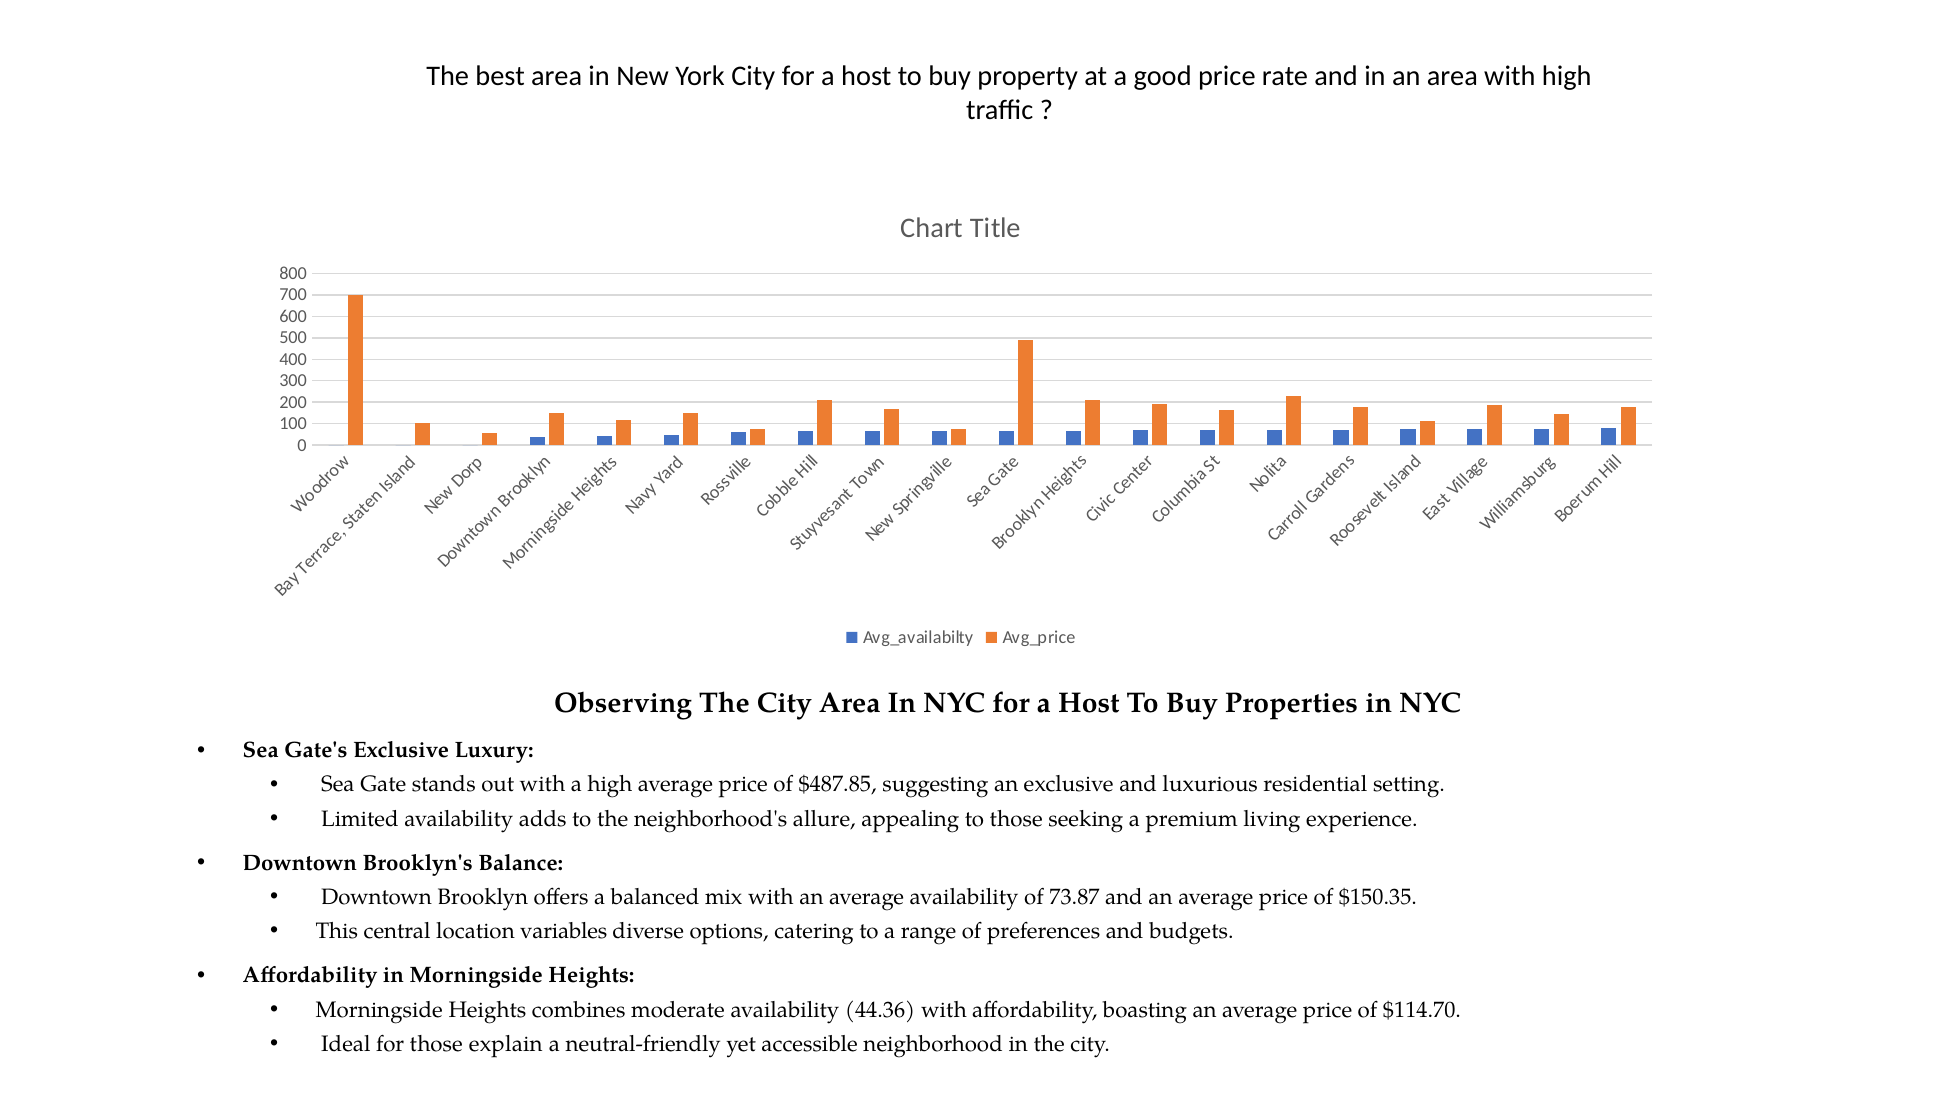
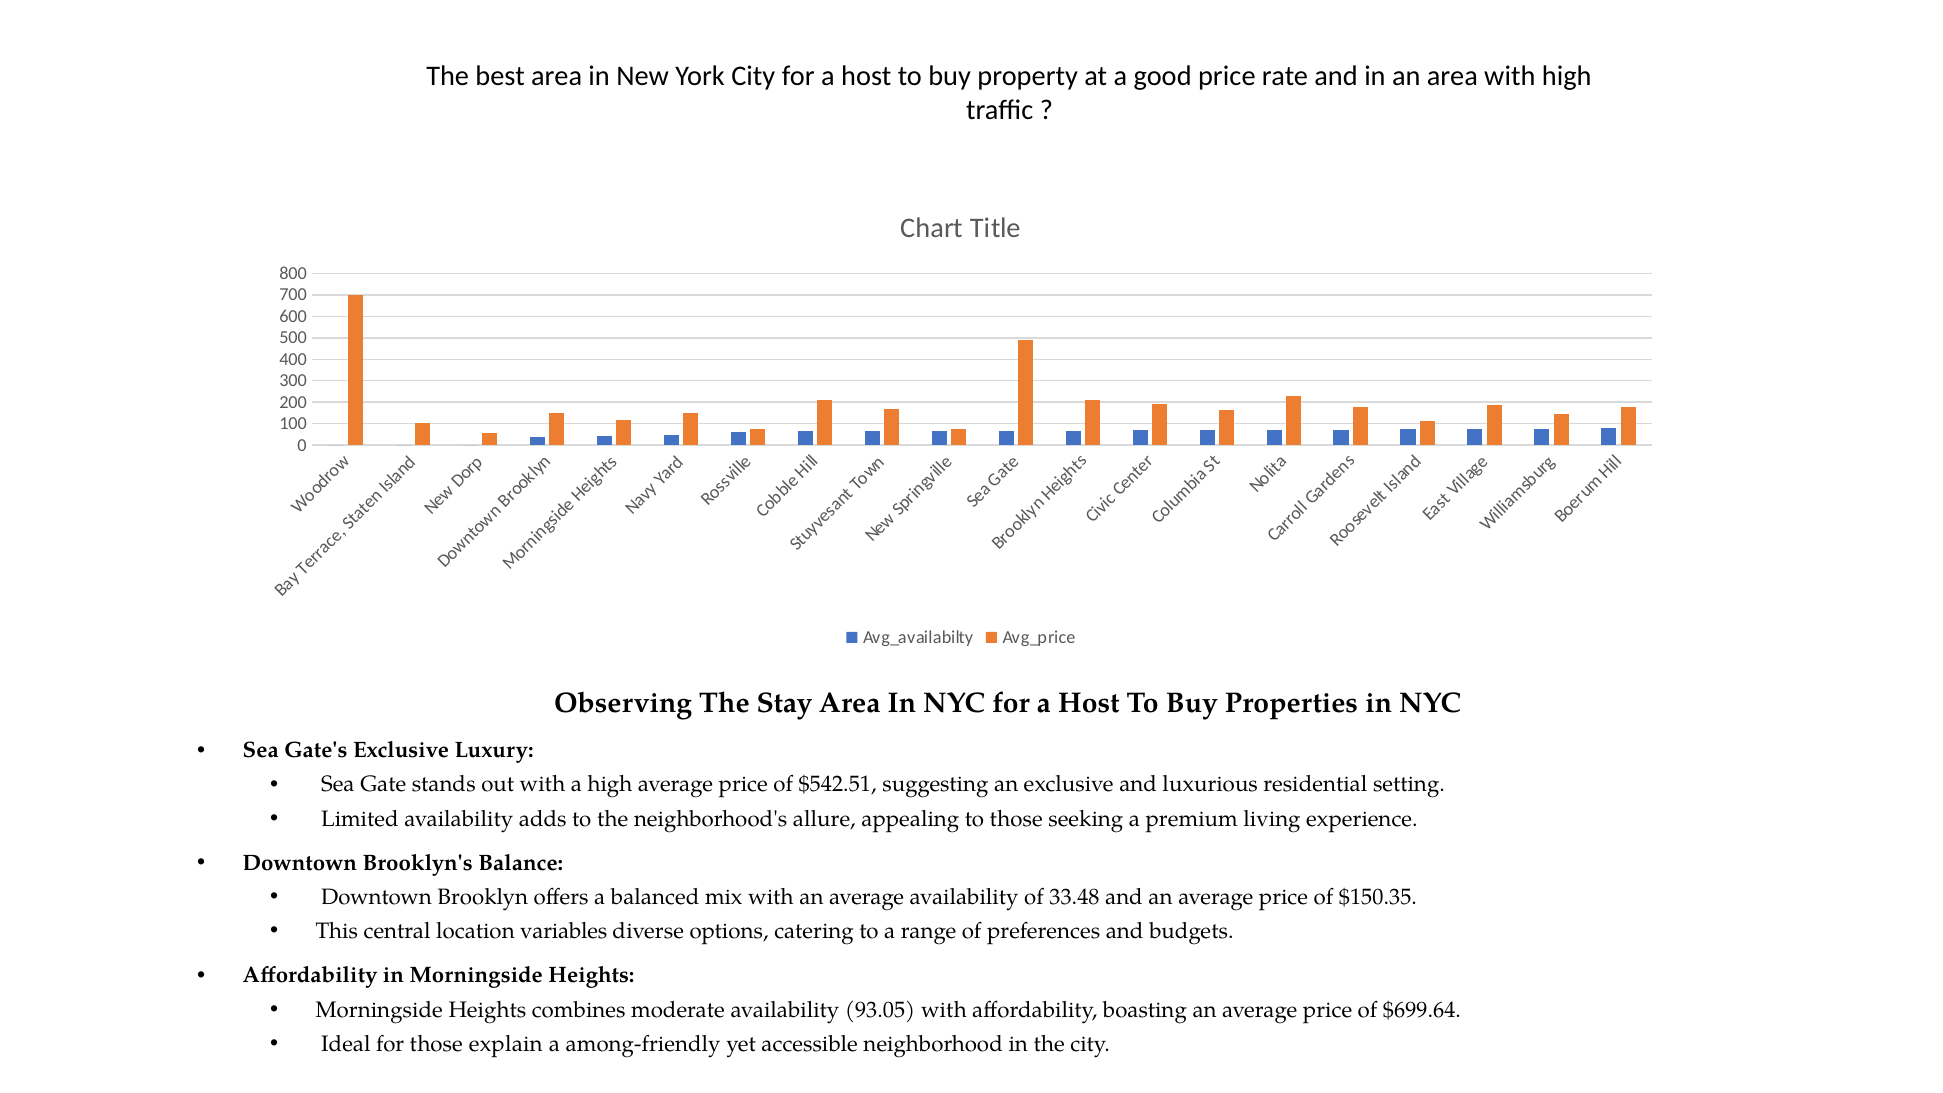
Observing The City: City -> Stay (785, 703)
$487.85: $487.85 -> $542.51 (838, 784)
73.87: 73.87 -> 33.48 (1074, 897)
44.36: 44.36 -> 93.05 (880, 1010)
$114.70: $114.70 -> $699.64 (1422, 1010)
neutral-friendly: neutral-friendly -> among-friendly (643, 1044)
